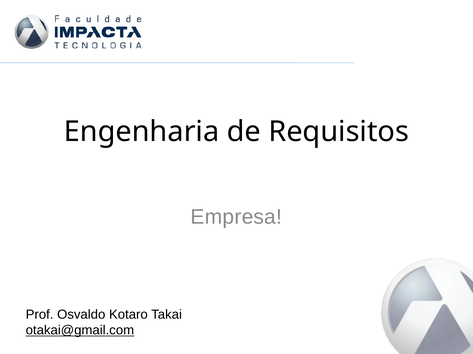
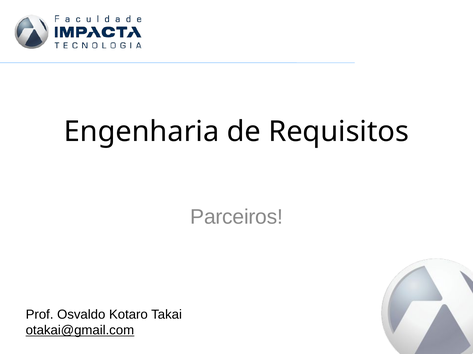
Empresa: Empresa -> Parceiros (237, 217)
